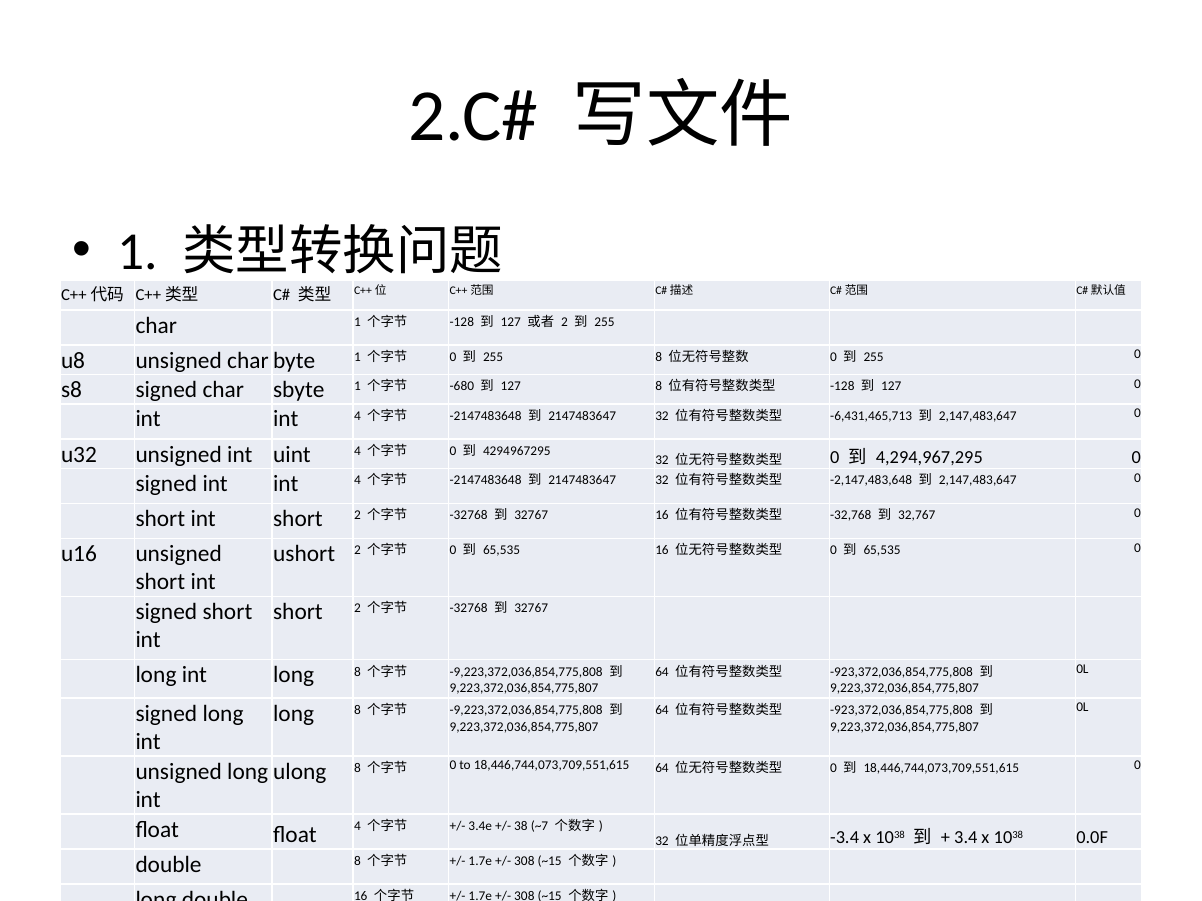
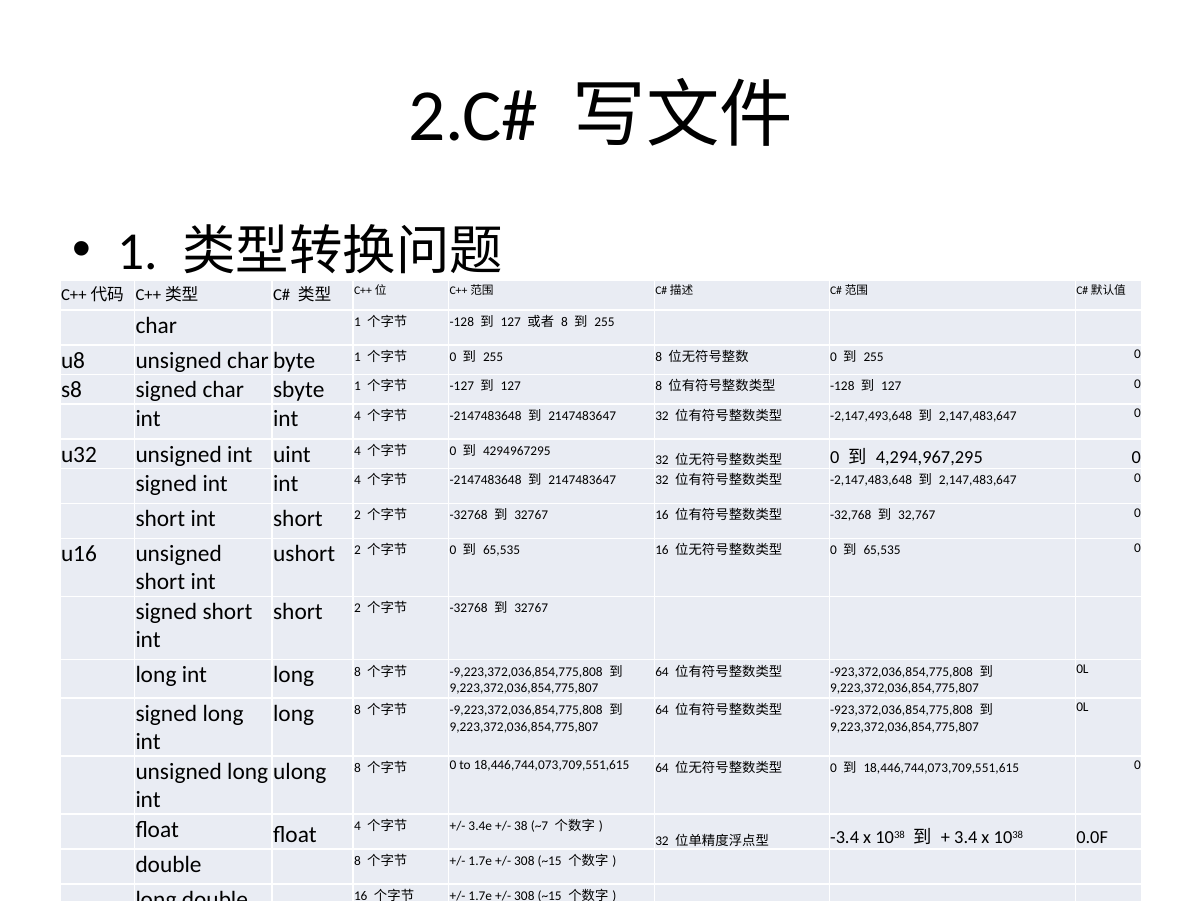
2: 2 -> 8 (564, 322)
-680: -680 -> -127 (462, 387)
-6,431,465,713: -6,431,465,713 -> -2,147,493,648 (871, 416)
